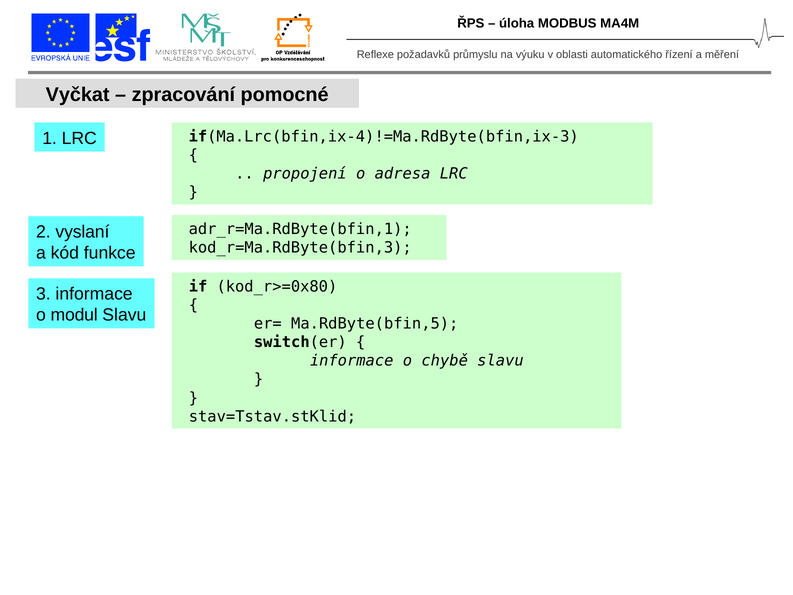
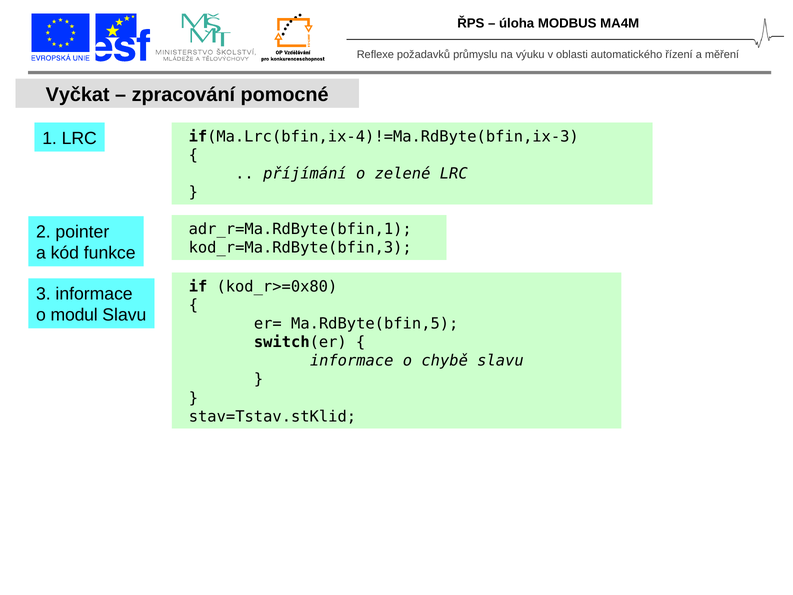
propojení: propojení -> příjímání (305, 174)
adresa: adresa -> zelené (403, 174)
vyslaní: vyslaní -> pointer (82, 232)
